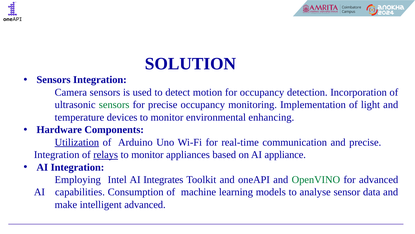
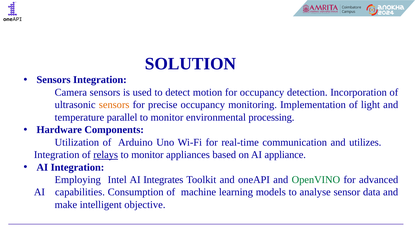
sensors colour: green -> orange (114, 105)
devices: devices -> parallel (122, 117)
enhancing: enhancing -> processing (271, 117)
Utilization underline: present -> none (77, 142)
and precise: precise -> utilizes (365, 142)
intelligent advanced: advanced -> objective (145, 204)
